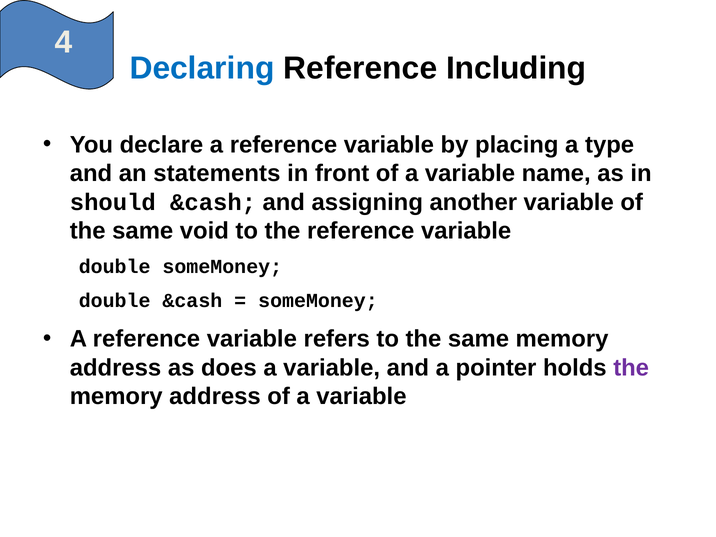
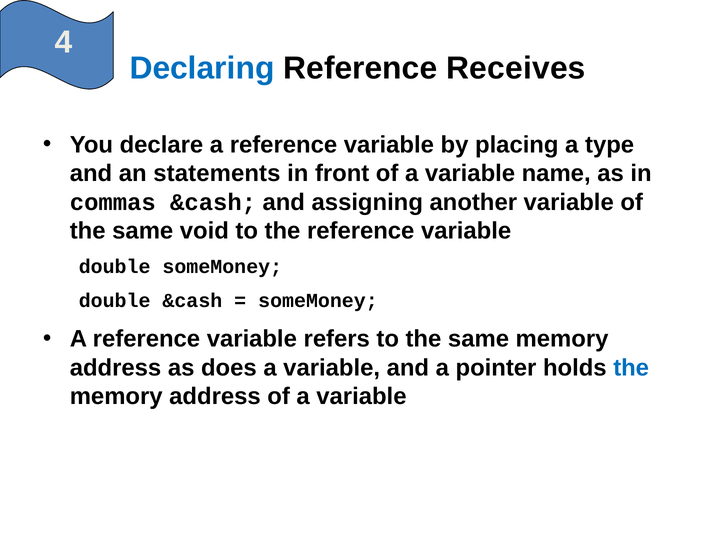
Including: Including -> Receives (516, 68)
should: should -> commas (113, 202)
the colour: purple -> blue (631, 368)
